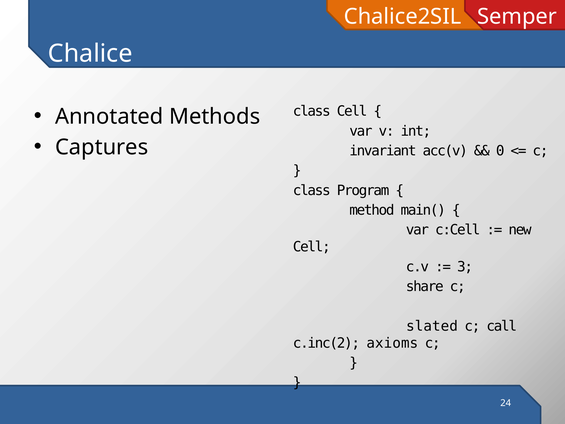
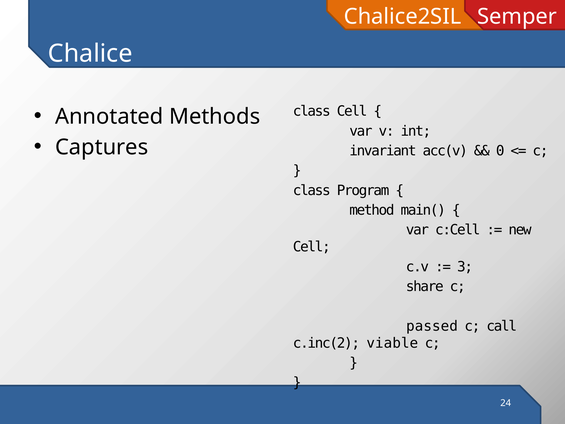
slated: slated -> passed (432, 326)
axioms: axioms -> viable (392, 343)
